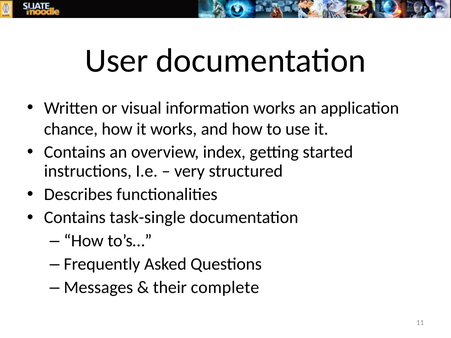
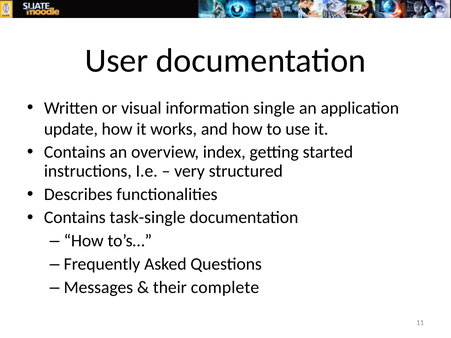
information works: works -> single (274, 108)
chance: chance -> update (71, 129)
